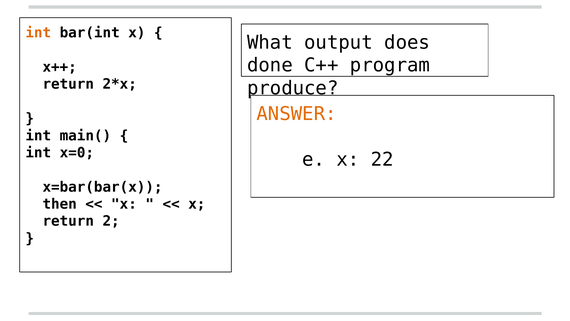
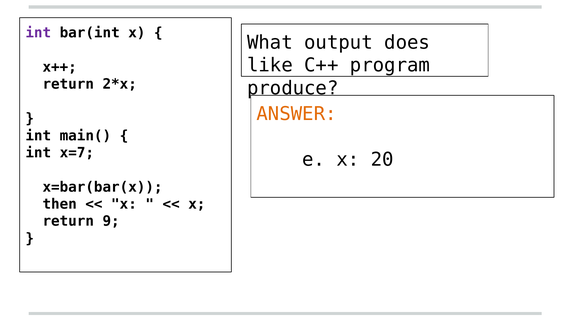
int colour: orange -> purple (38, 33)
done: done -> like (270, 65)
x=0: x=0 -> x=7 (77, 153)
22: 22 -> 20 (382, 159)
2: 2 -> 9 (111, 221)
